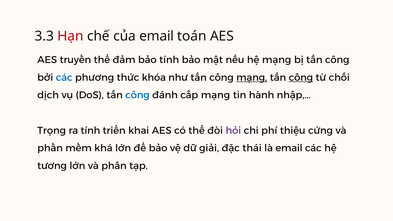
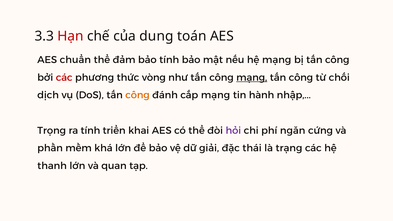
của email: email -> dung (156, 36)
truyền: truyền -> chuẩn (75, 60)
các colour: blue -> red (64, 78)
khóa: khóa -> vòng (154, 78)
công underline: present -> none (301, 78)
công colour: blue -> orange (137, 95)
thiệu: thiệu -> ngăn (293, 131)
là email: email -> trạng (289, 148)
tương: tương -> thanh (52, 166)
phân: phân -> quan (114, 166)
